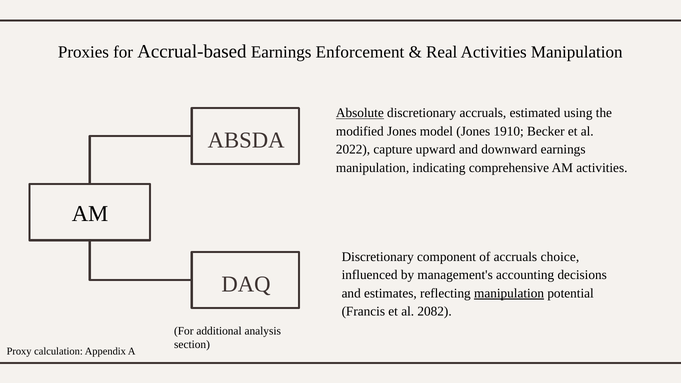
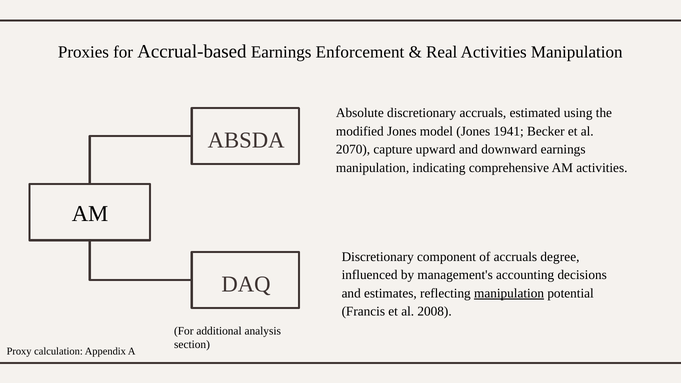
Absolute underline: present -> none (360, 113)
1910: 1910 -> 1941 (509, 131)
2022: 2022 -> 2070 (353, 150)
choice: choice -> degree (560, 257)
2082: 2082 -> 2008 (435, 311)
